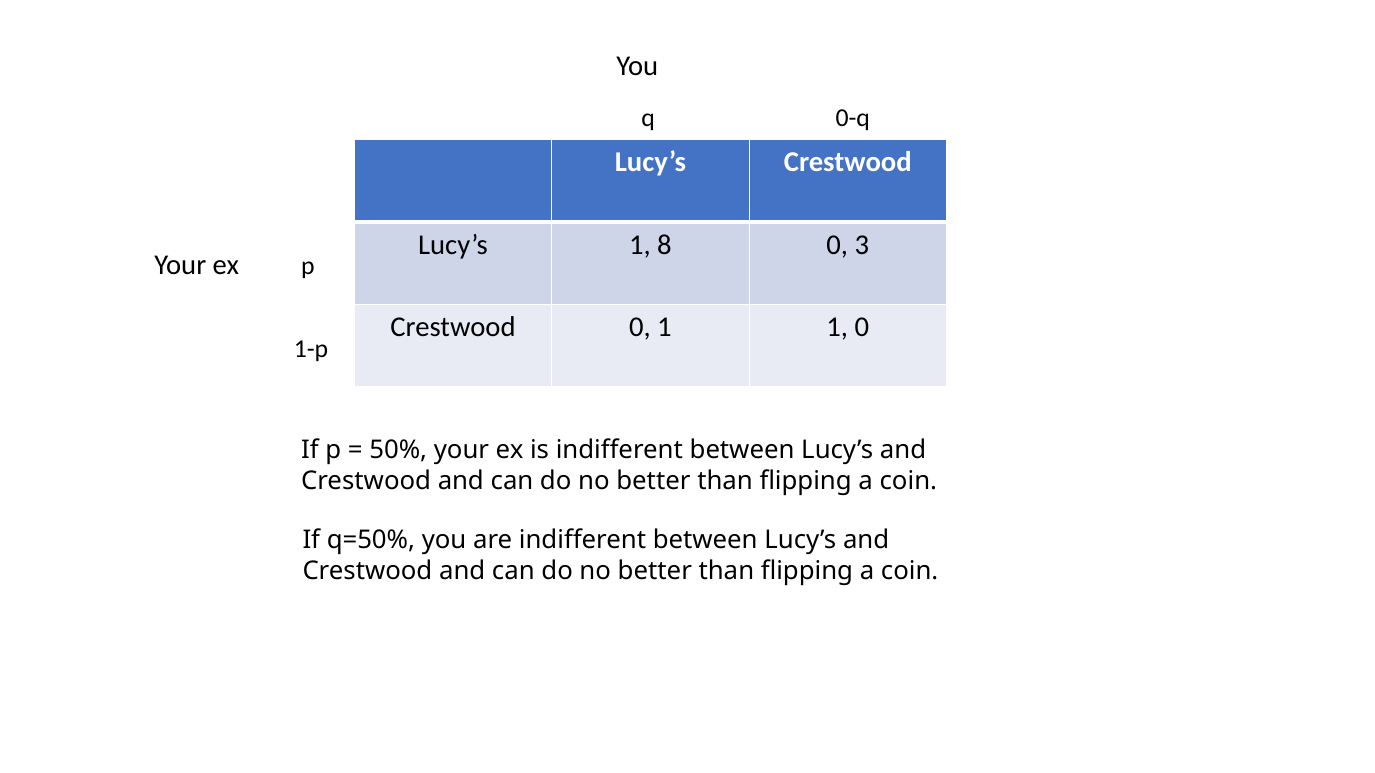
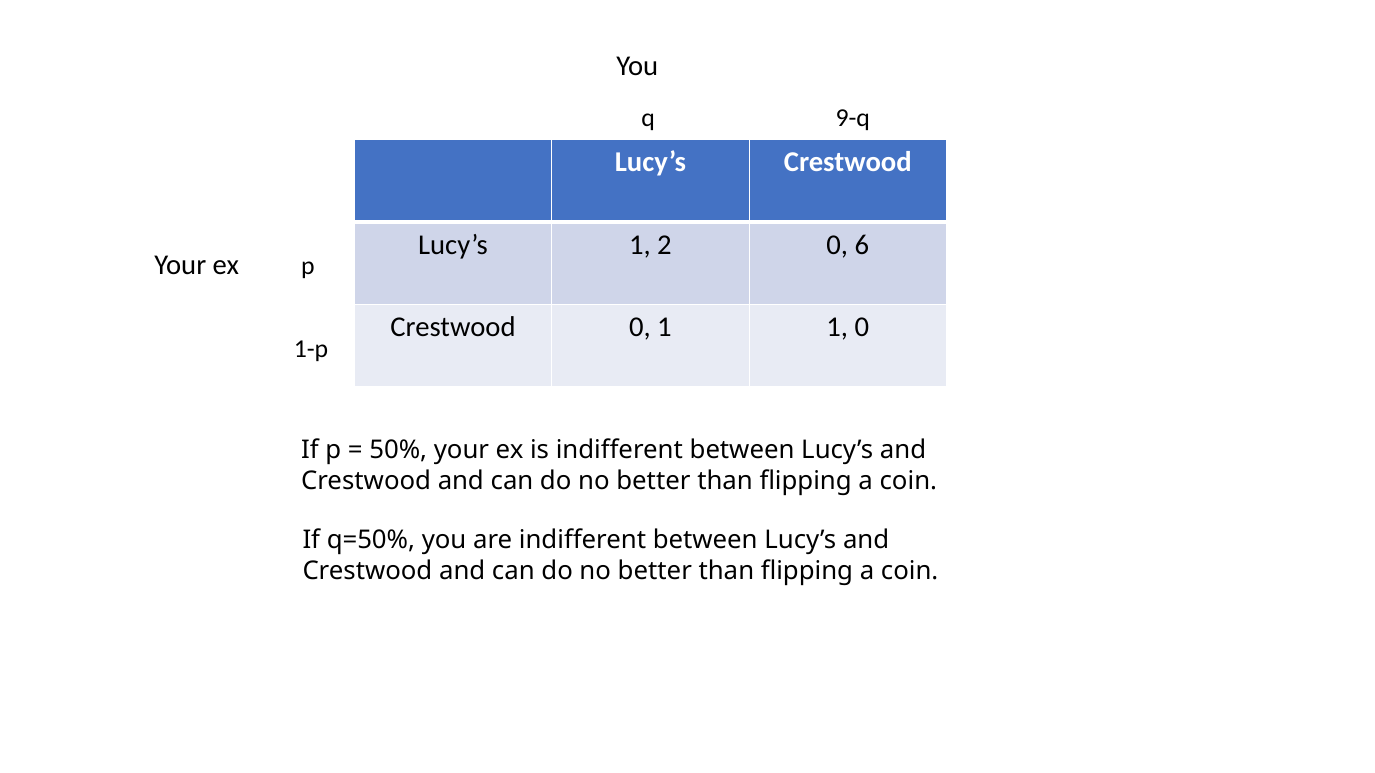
0-q: 0-q -> 9-q (853, 118)
8: 8 -> 2 (664, 245)
3: 3 -> 6 (862, 245)
